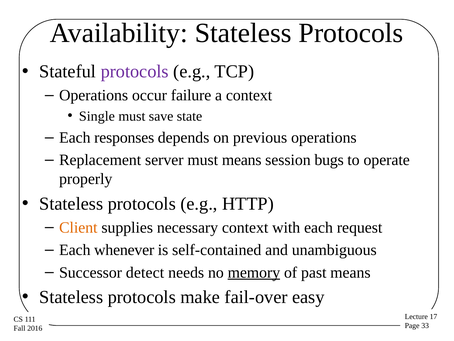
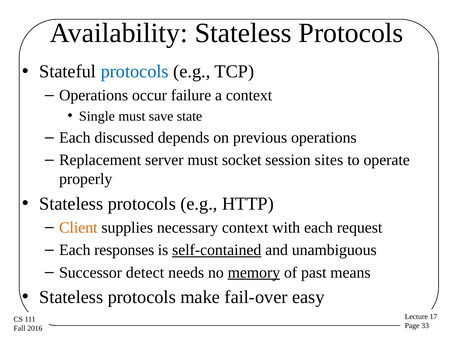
protocols colour: purple -> blue (135, 72)
responses: responses -> discussed (124, 137)
must means: means -> socket (242, 160)
bugs: bugs -> sites (329, 160)
whenever: whenever -> responses (124, 250)
self-contained underline: none -> present (217, 250)
